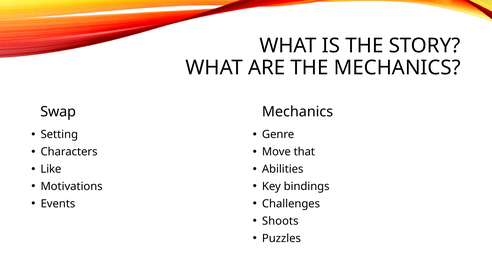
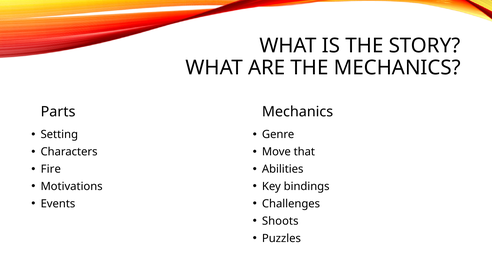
Swap: Swap -> Parts (58, 112)
Like: Like -> Fire (51, 169)
